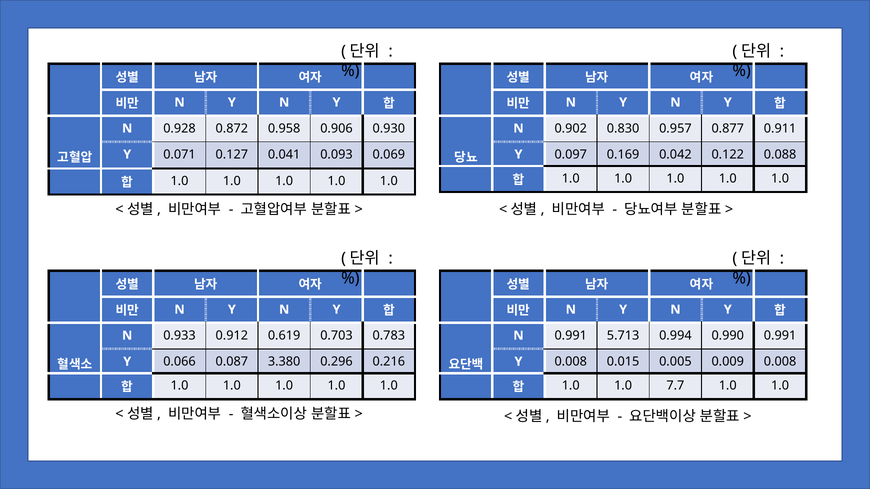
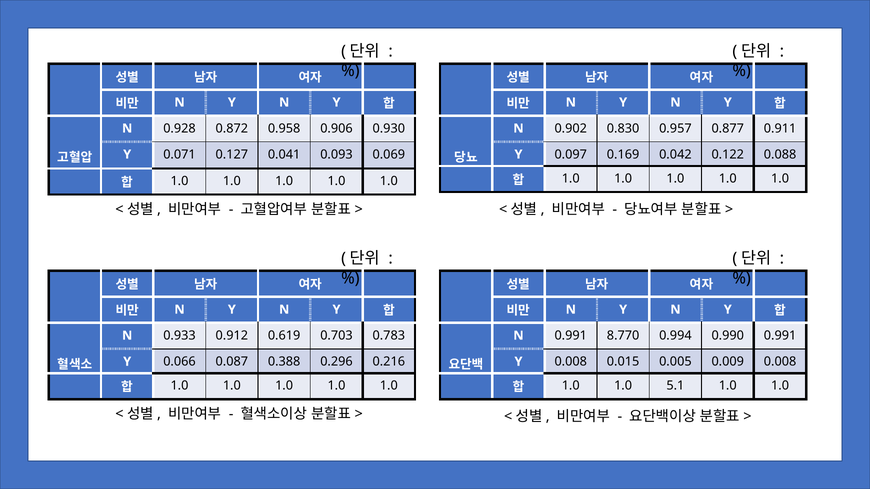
5.713: 5.713 -> 8.770 (623, 336)
3.380: 3.380 -> 0.388 (284, 362)
7.7: 7.7 -> 5.1 (675, 386)
